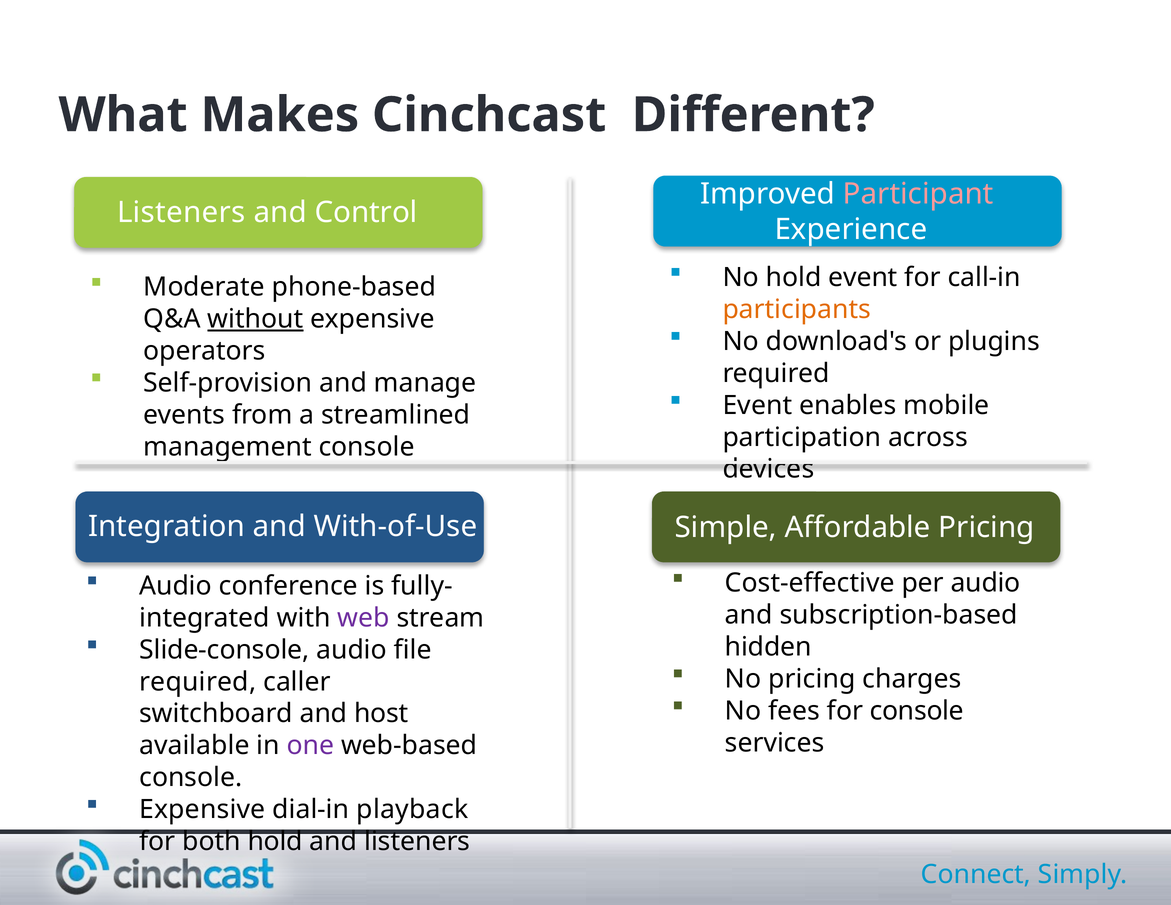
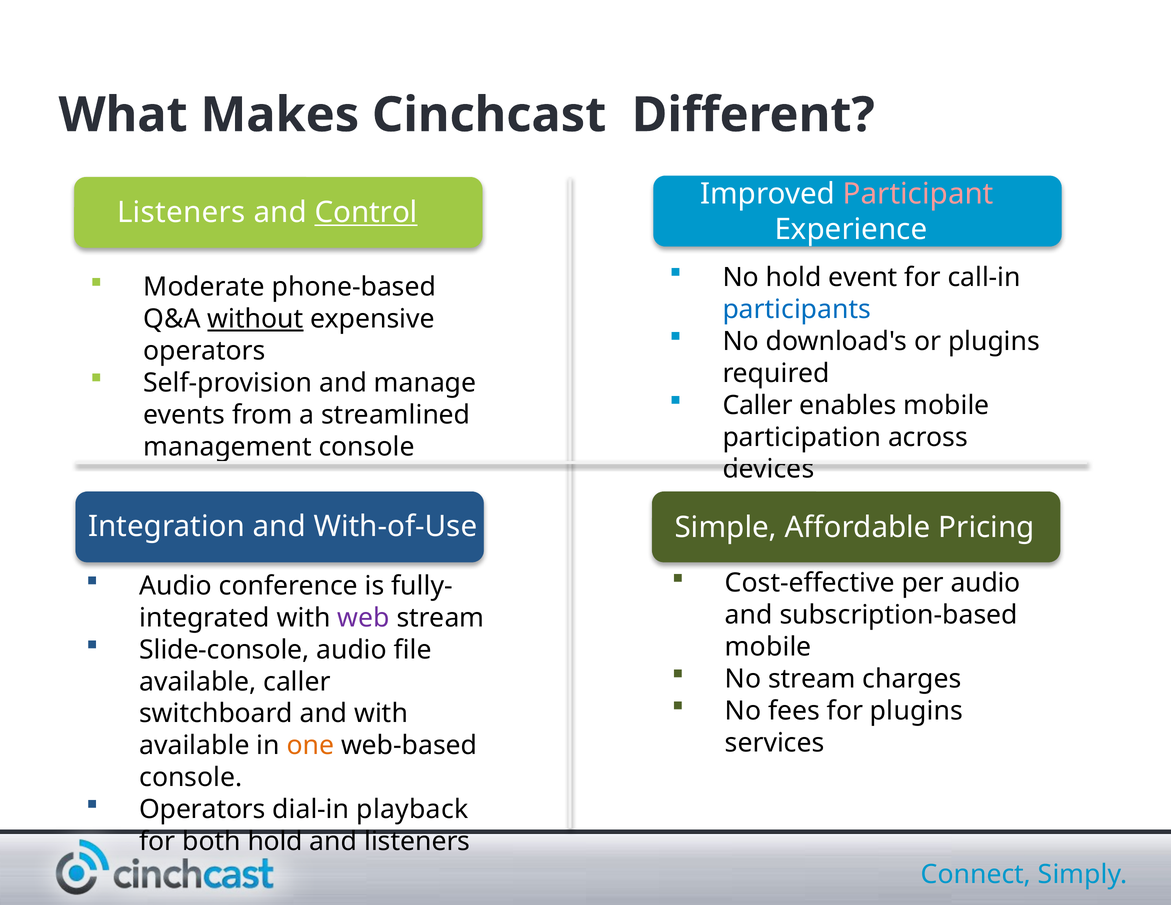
Control underline: none -> present (366, 213)
participants colour: orange -> blue (797, 309)
Event: Event -> Caller (758, 405)
hidden: hidden -> mobile (768, 647)
No pricing: pricing -> stream (812, 679)
required: required -> available (198, 682)
for console: console -> plugins (917, 711)
and host: host -> with (381, 714)
one colour: purple -> orange (310, 745)
Expensive: Expensive -> Operators (202, 809)
